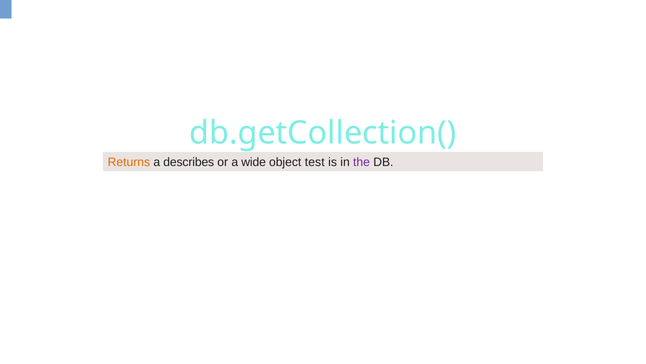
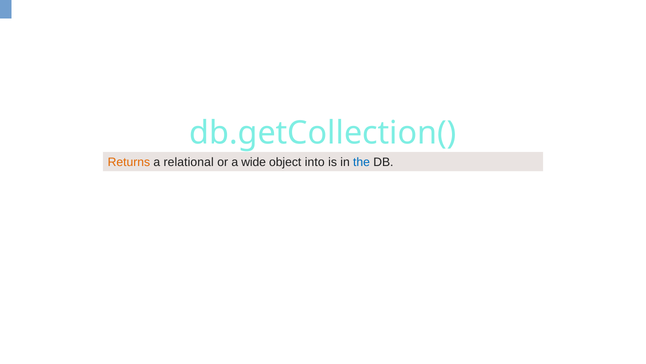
describes: describes -> relational (189, 162)
test: test -> into (315, 162)
the colour: purple -> blue (362, 162)
